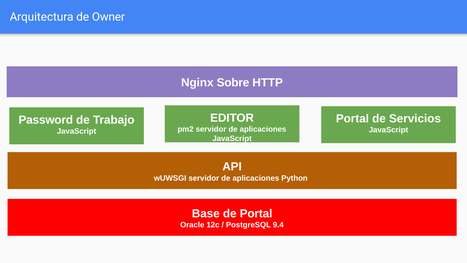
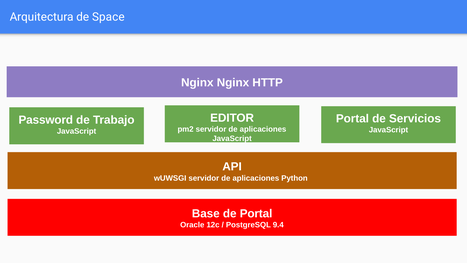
Owner: Owner -> Space (108, 17)
Nginx Sobre: Sobre -> Nginx (233, 83)
